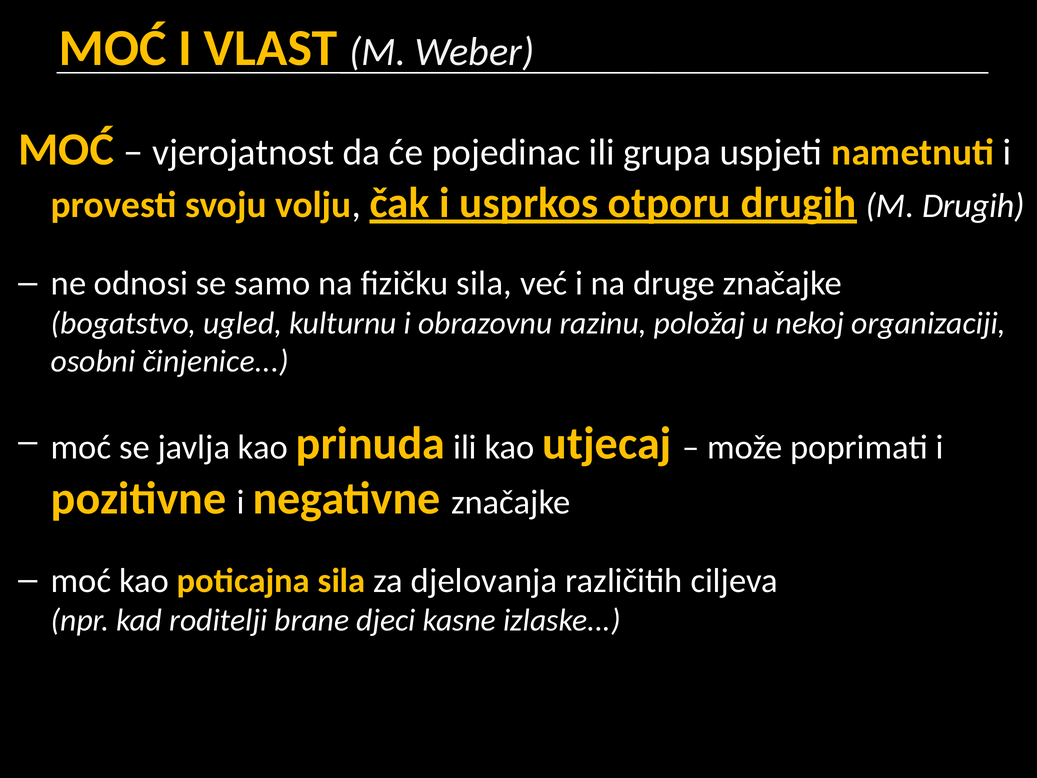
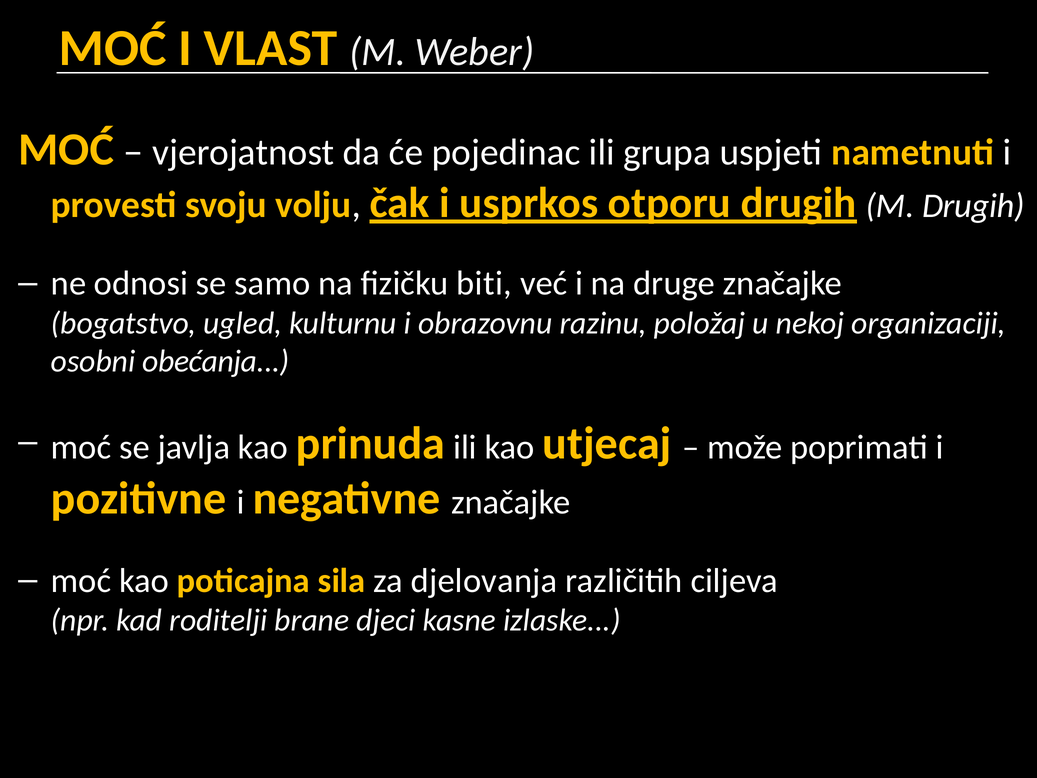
fizičku sila: sila -> biti (484, 283)
činjenice: činjenice -> obećanja (216, 361)
